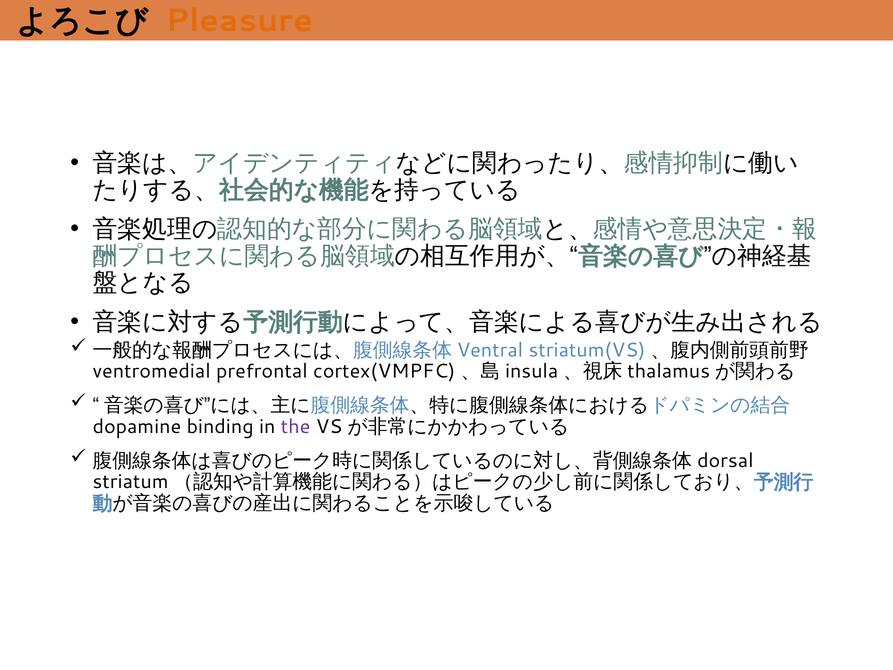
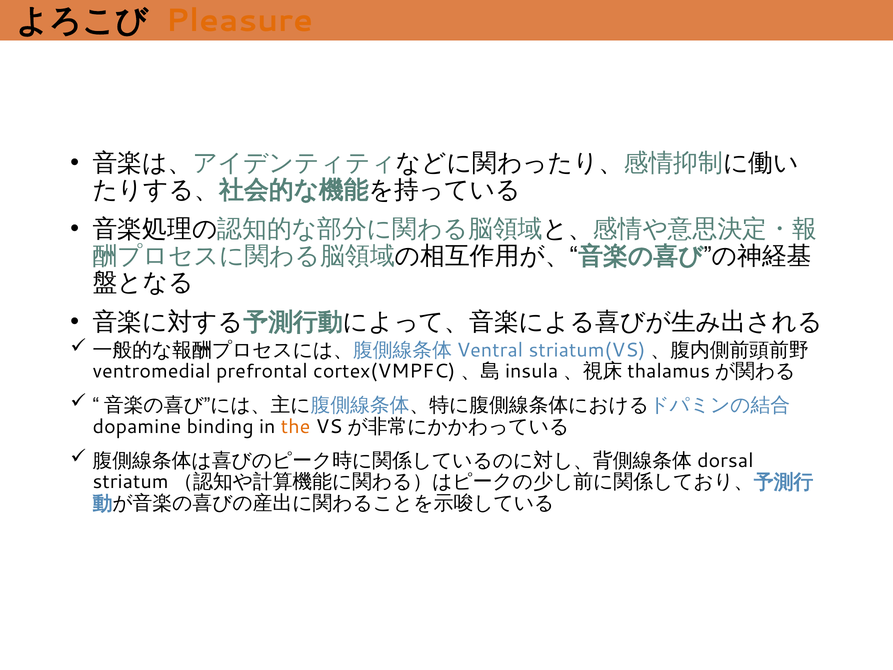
the colour: purple -> orange (296, 427)
